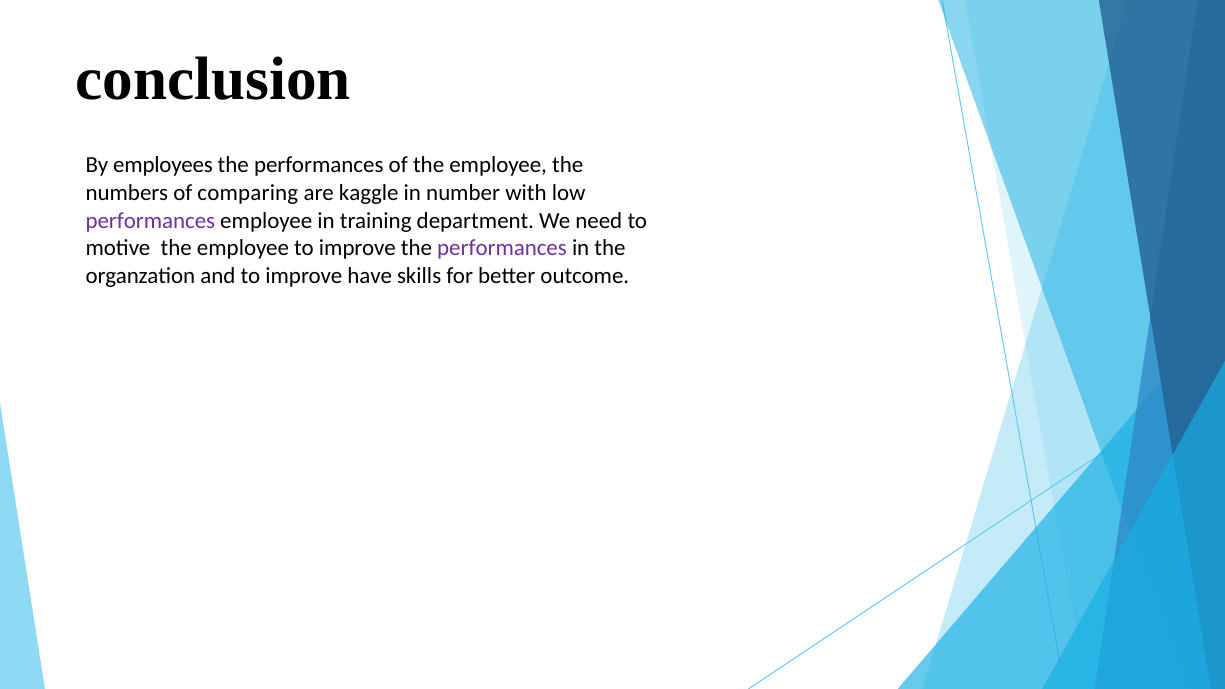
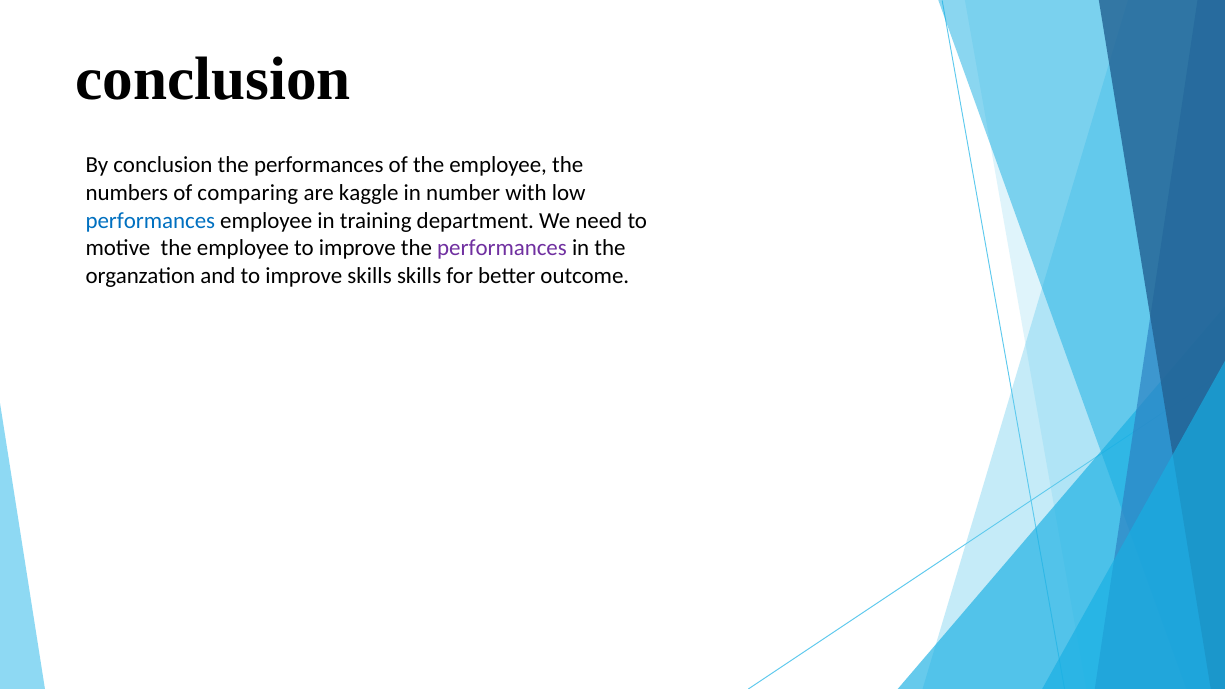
By employees: employees -> conclusion (163, 165)
performances colour: purple -> blue (150, 220)
improve have: have -> skills (370, 276)
